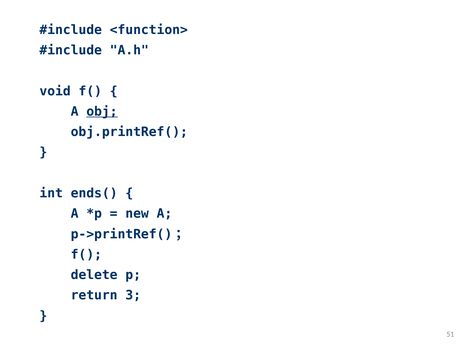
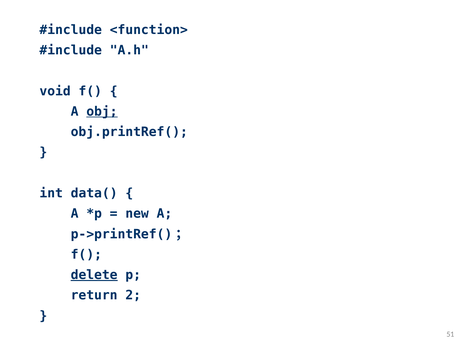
ends(: ends( -> data( (94, 194)
delete underline: none -> present (94, 275)
3: 3 -> 2 (133, 296)
